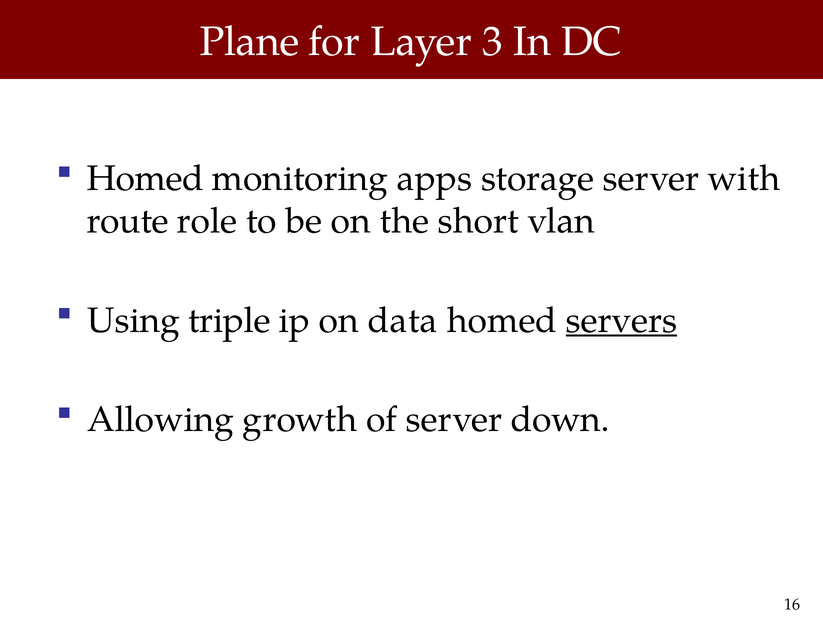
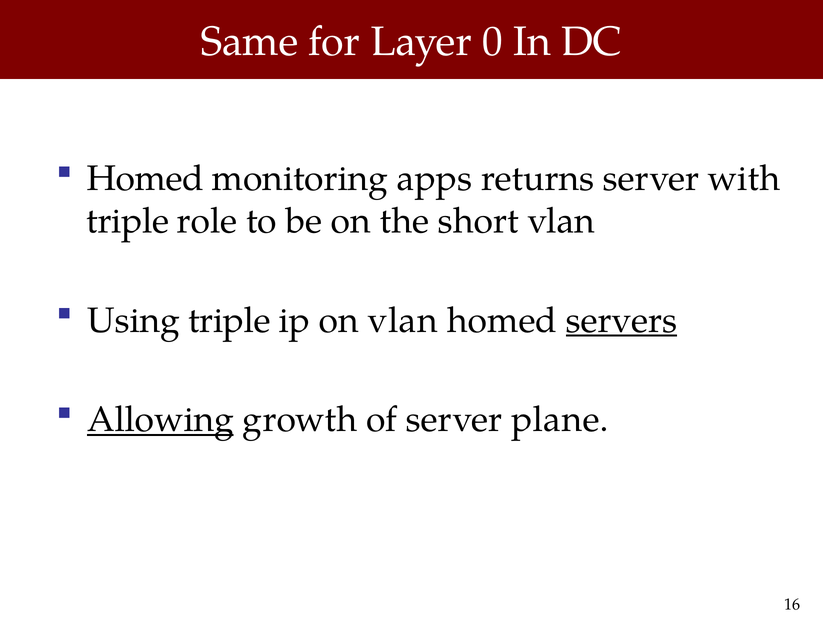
Plane: Plane -> Same (249, 42)
3: 3 -> 0 (493, 42)
storage: storage -> returns (538, 179)
route: route -> triple (128, 221)
on data: data -> vlan (403, 321)
Allowing underline: none -> present (160, 420)
down: down -> plane (560, 420)
